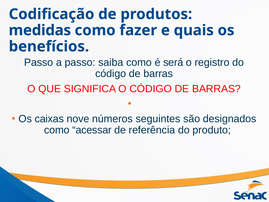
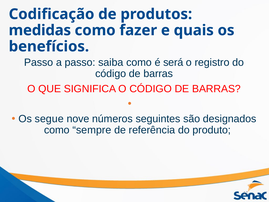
caixas: caixas -> segue (49, 119)
acessar: acessar -> sempre (92, 130)
